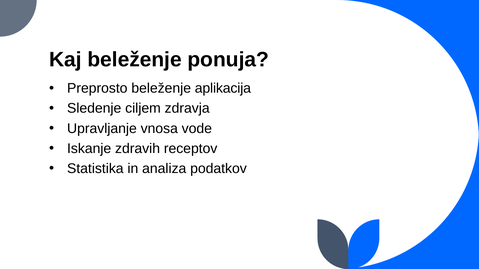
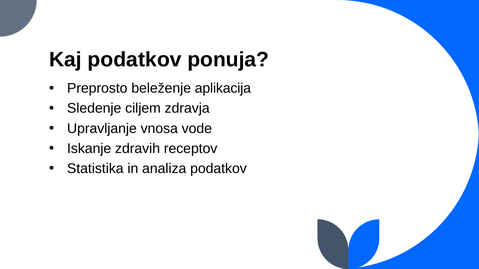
Kaj beleženje: beleženje -> podatkov (135, 60)
